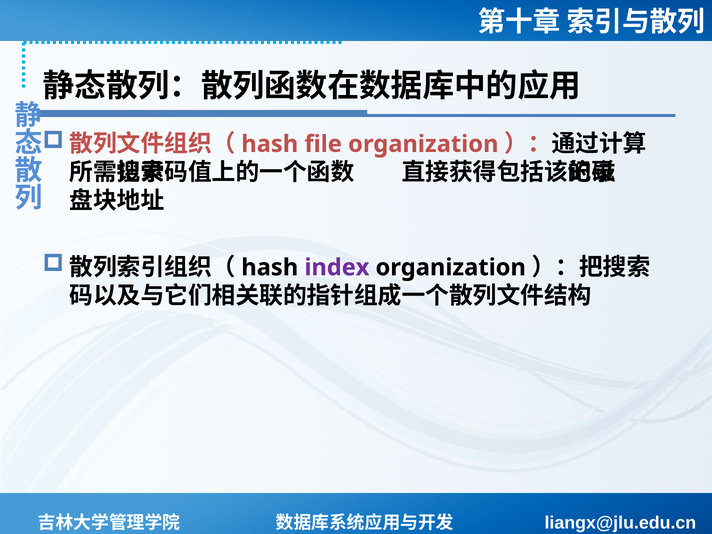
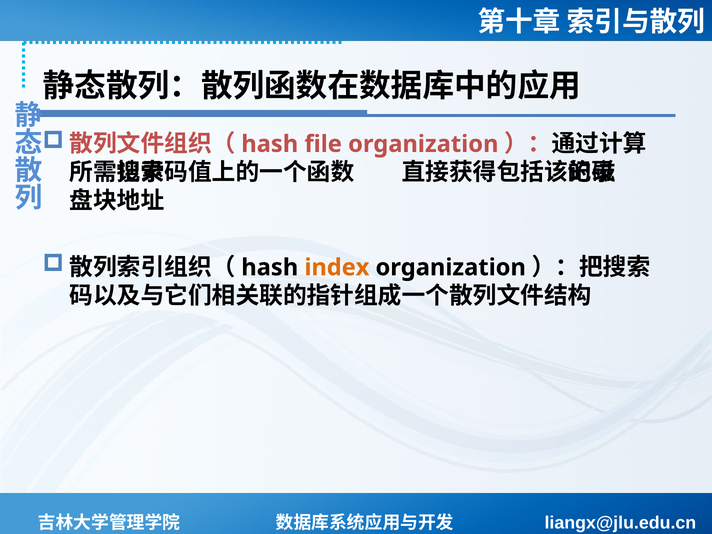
index colour: purple -> orange (337, 267)
